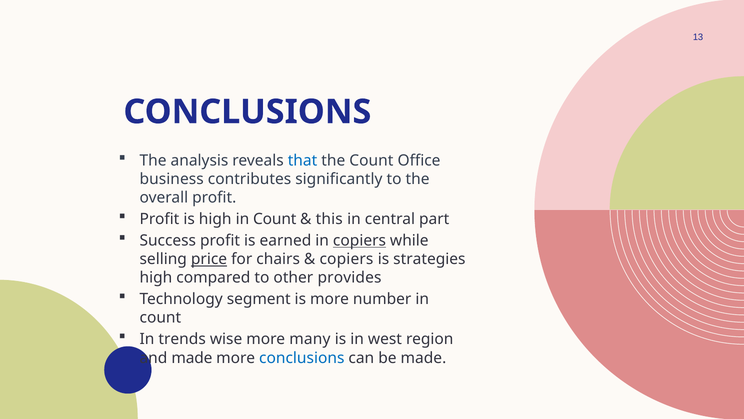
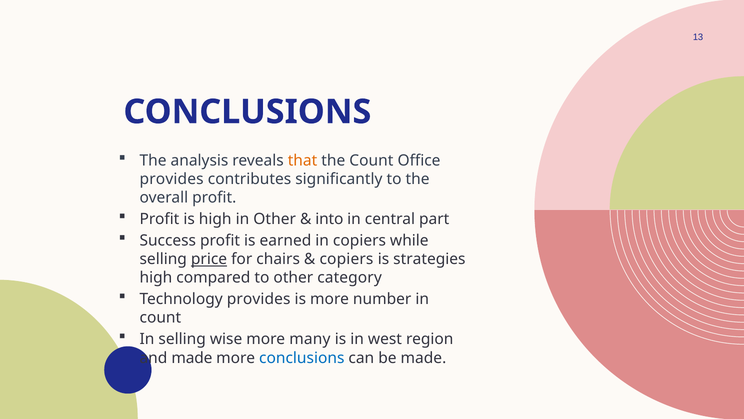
that colour: blue -> orange (303, 160)
business: business -> provides (172, 179)
high in Count: Count -> Other (275, 219)
this: this -> into (329, 219)
copiers underline: present -> none (359, 240)
provides: provides -> category (350, 277)
Technology segment: segment -> provides (259, 299)
In trends: trends -> selling (182, 339)
